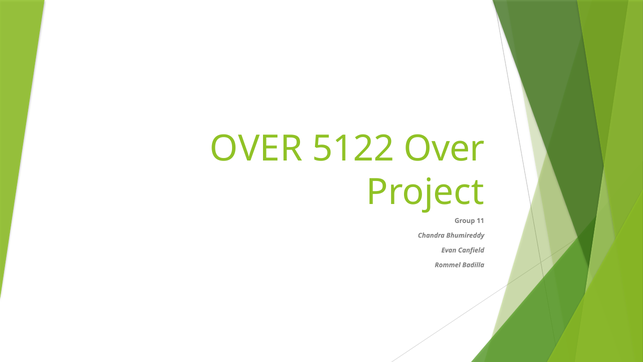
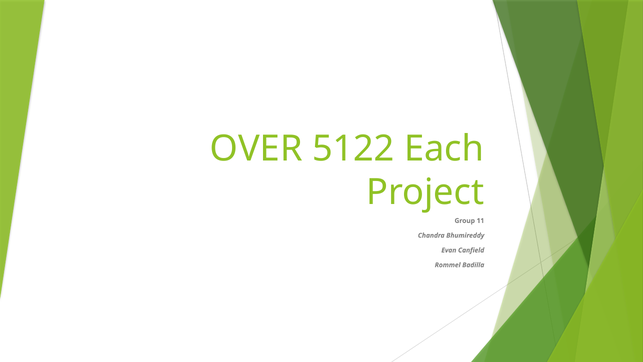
5122 Over: Over -> Each (444, 149)
